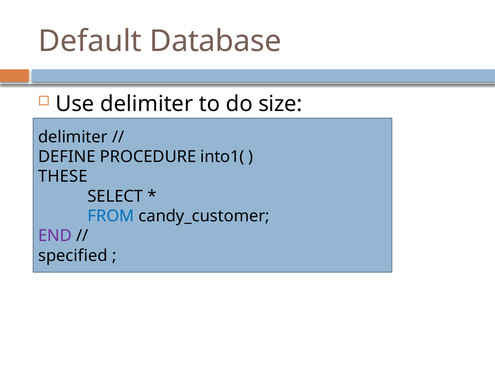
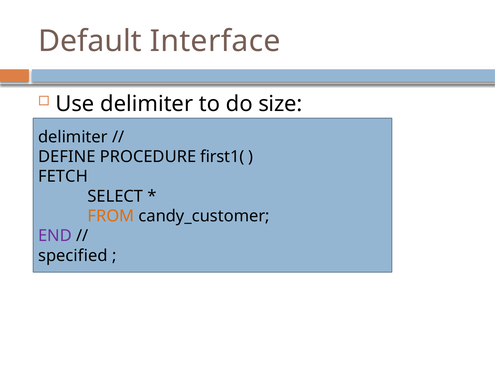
Database: Database -> Interface (215, 41)
into1(: into1( -> first1( (222, 157)
THESE: THESE -> FETCH (63, 177)
FROM colour: blue -> orange (111, 216)
